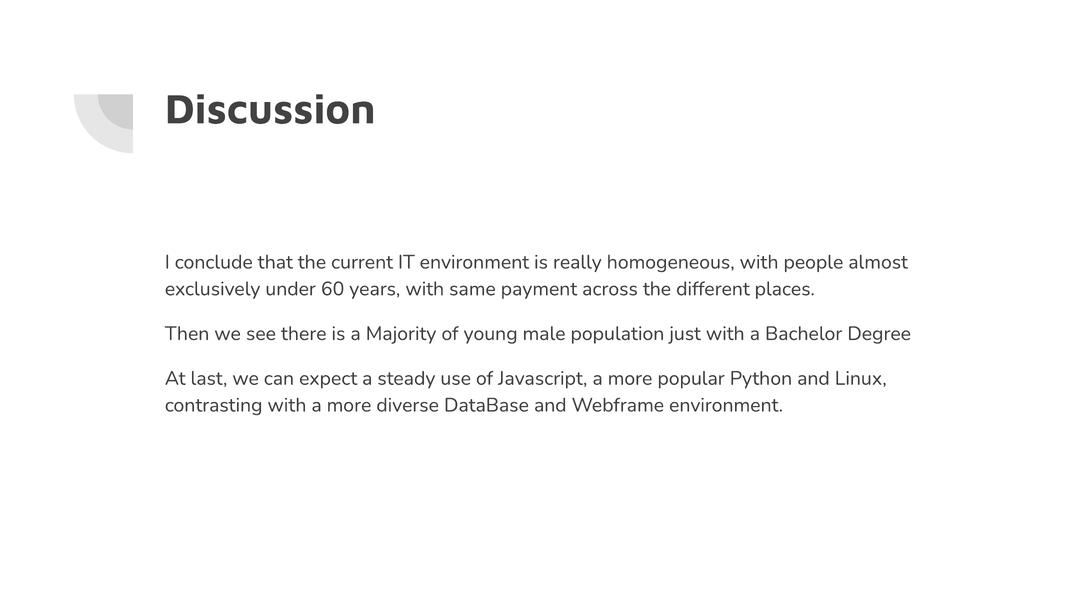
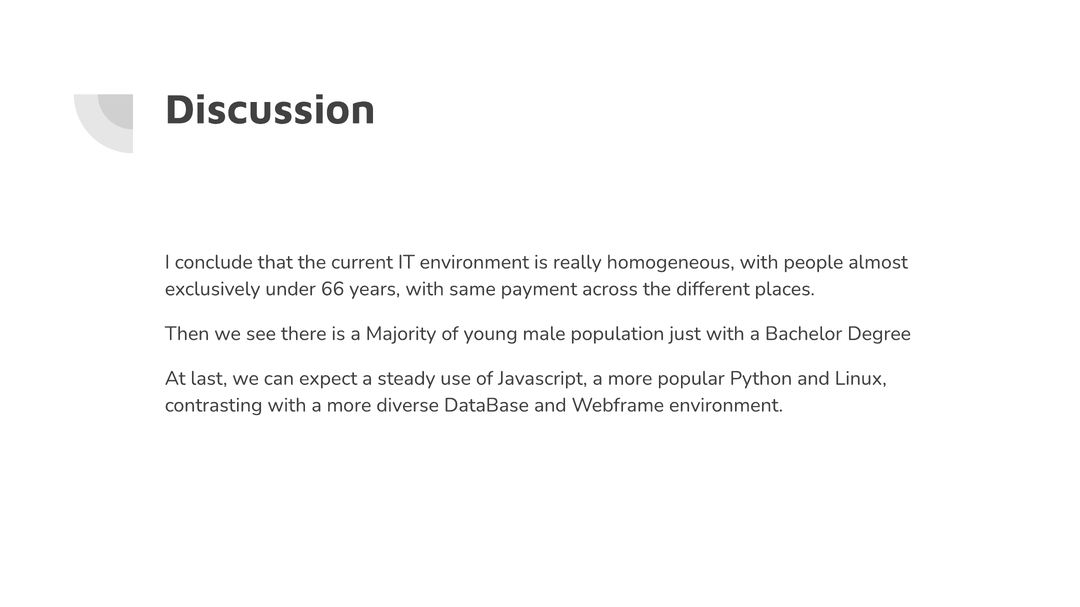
60: 60 -> 66 (333, 289)
